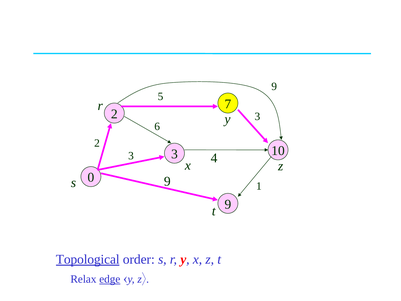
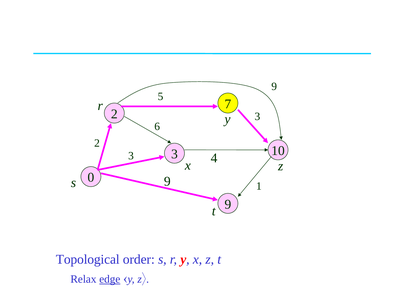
Topological underline: present -> none (88, 259)
